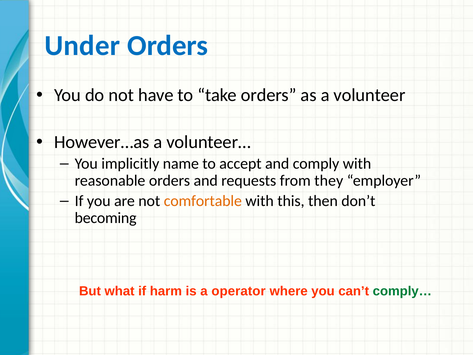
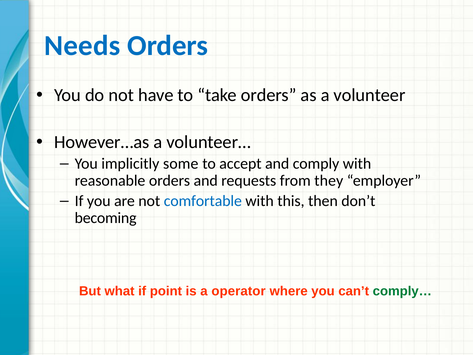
Under: Under -> Needs (82, 46)
name: name -> some (181, 164)
comfortable colour: orange -> blue (203, 201)
harm: harm -> point (166, 291)
